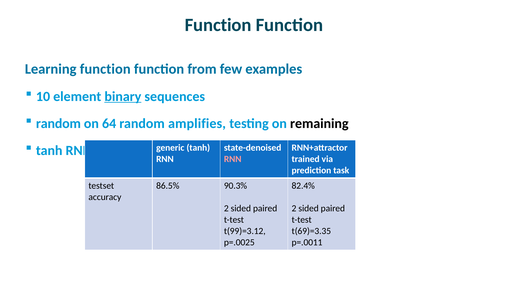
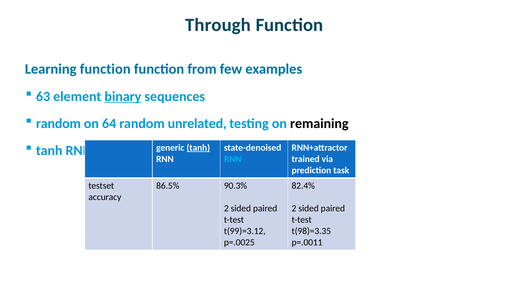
Function: Function -> Through (218, 25)
10: 10 -> 63 (43, 96)
amplifies: amplifies -> unrelated (197, 123)
tanh underline: none -> present (198, 148)
RNN colour: pink -> light blue (233, 159)
t(69)=3.35: t(69)=3.35 -> t(98)=3.35 (311, 231)
